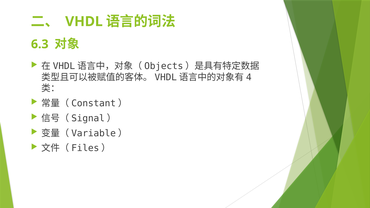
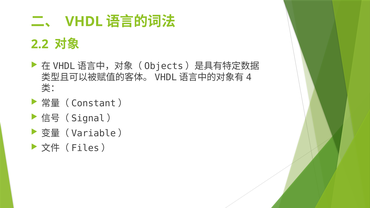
6.3: 6.3 -> 2.2 (40, 44)
